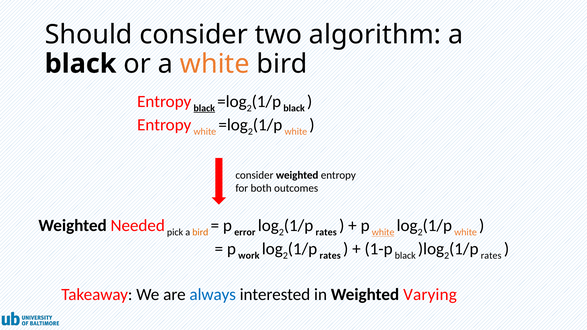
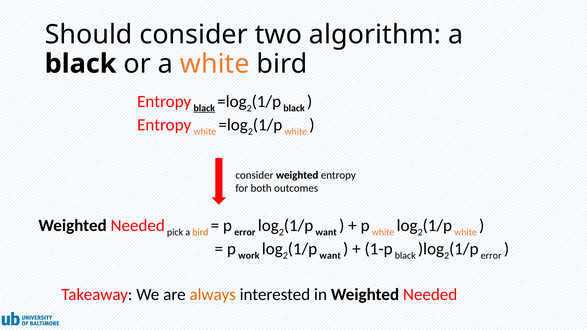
rates: rates -> want (326, 232)
white underline: present -> none (383, 232)
rates: rates -> want (330, 256)
rates: rates -> error (491, 256)
always colour: blue -> orange (213, 295)
in Weighted Varying: Varying -> Needed (430, 295)
